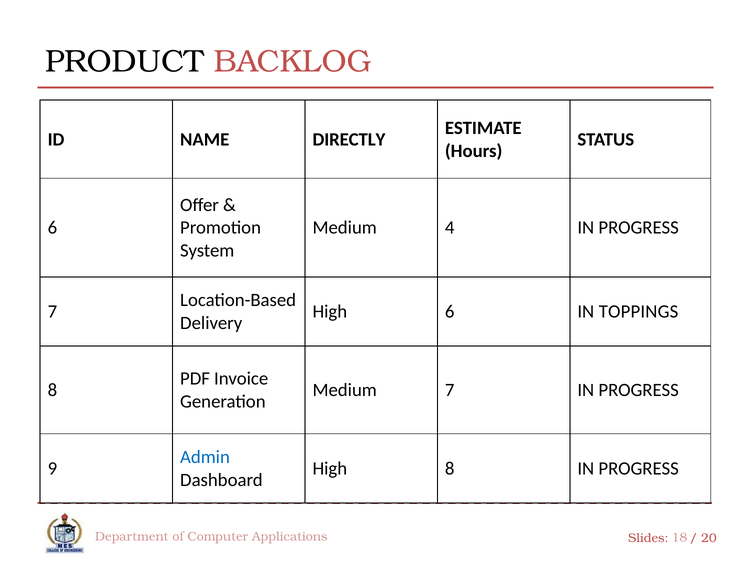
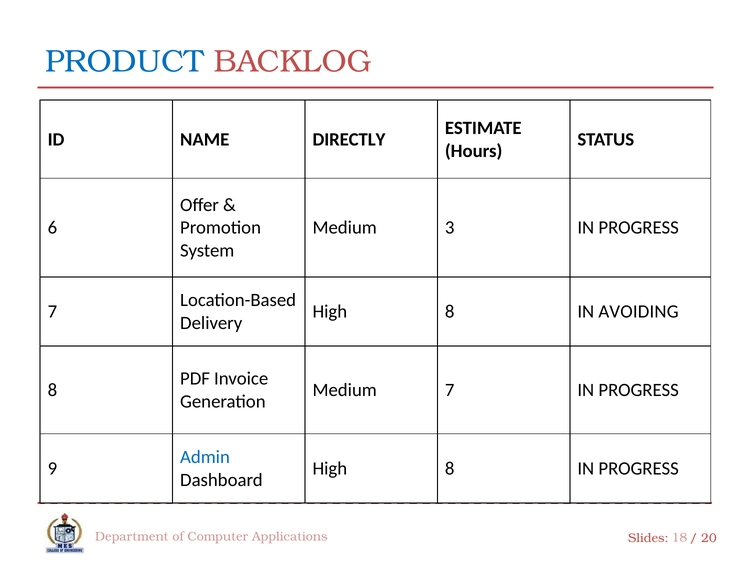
PRODUCT colour: black -> blue (124, 62)
4: 4 -> 3 (450, 228)
6: 6 -> 8 (450, 312)
TOPPINGS: TOPPINGS -> AVOIDING (639, 312)
